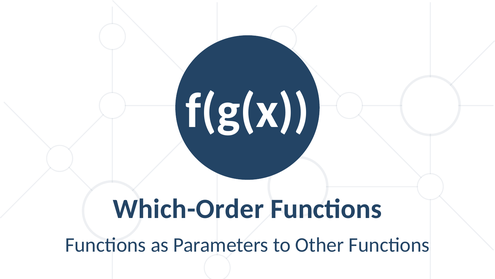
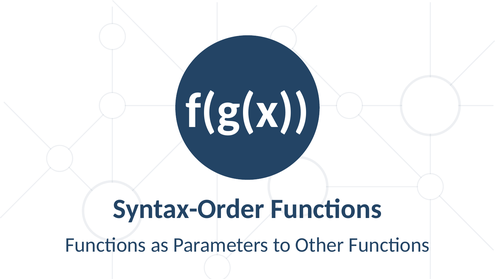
Which-Order: Which-Order -> Syntax-Order (188, 209)
